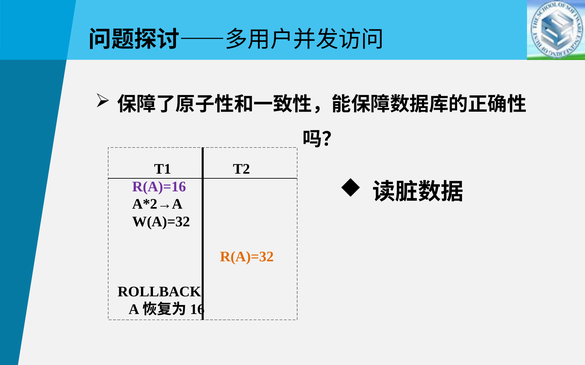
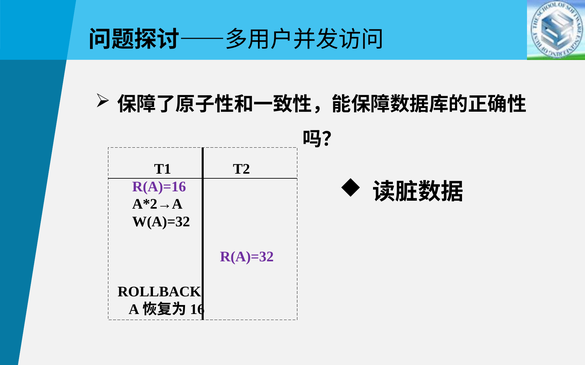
R(A)=32 colour: orange -> purple (247, 257)
